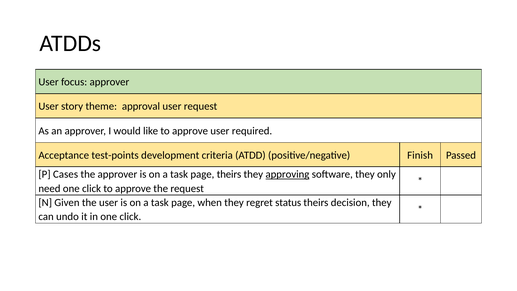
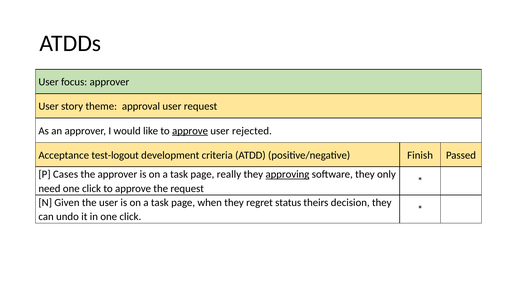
approve underline: none -> present (190, 131)
required: required -> rejected (252, 131)
test-points: test-points -> test-logout (115, 155)
page theirs: theirs -> really (229, 174)
